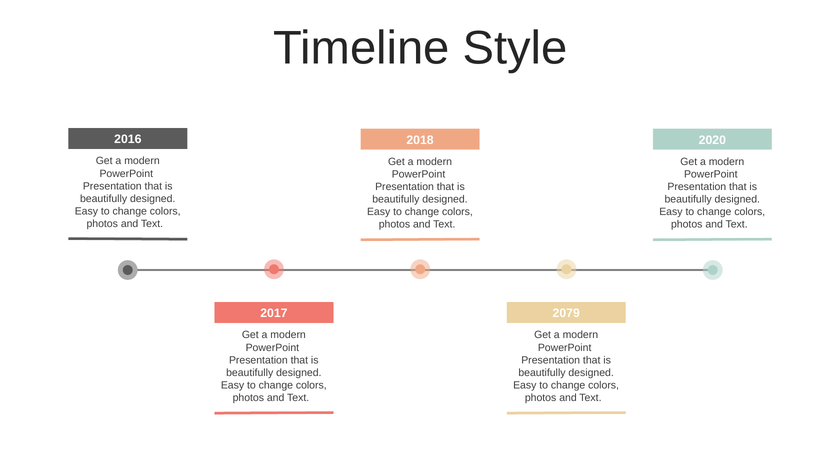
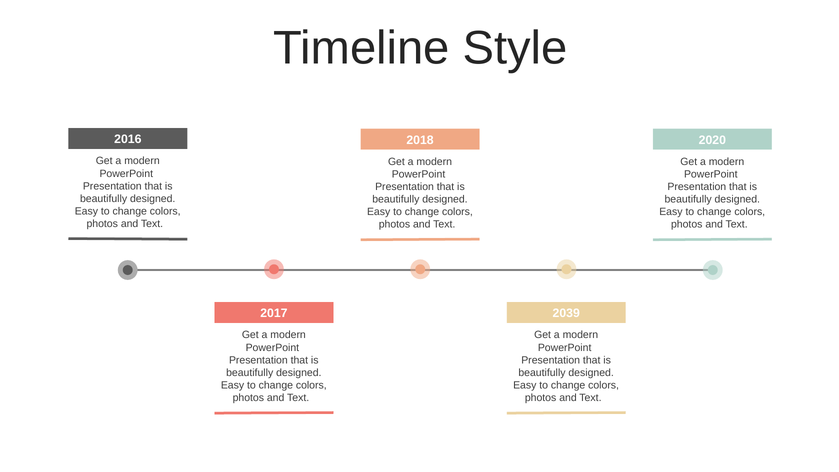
2079: 2079 -> 2039 (566, 313)
